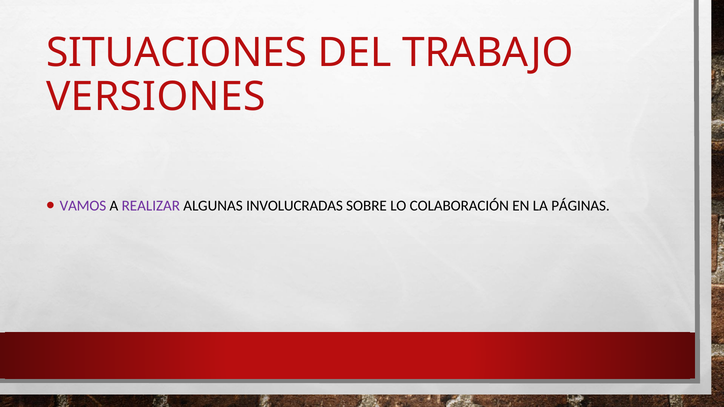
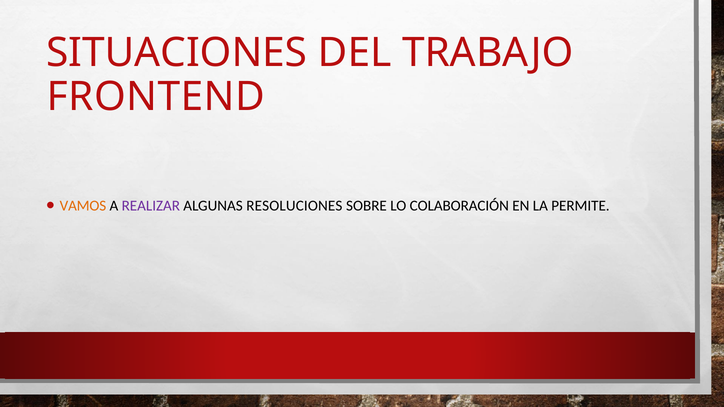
VERSIONES: VERSIONES -> FRONTEND (156, 97)
VAMOS colour: purple -> orange (83, 206)
INVOLUCRADAS: INVOLUCRADAS -> RESOLUCIONES (294, 206)
PÁGINAS: PÁGINAS -> PERMITE (580, 206)
